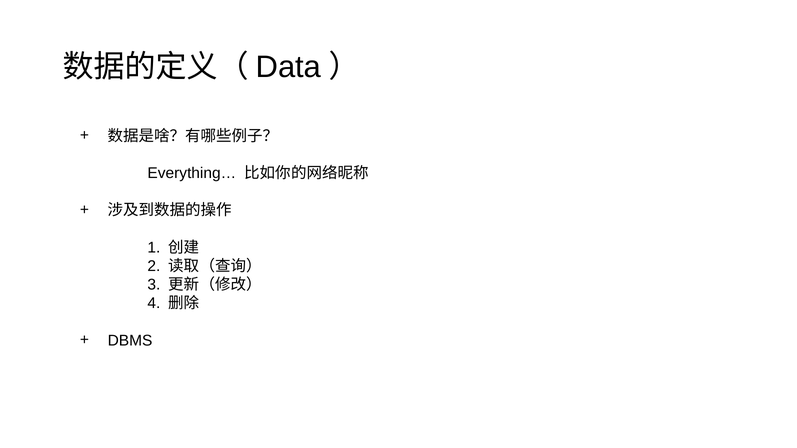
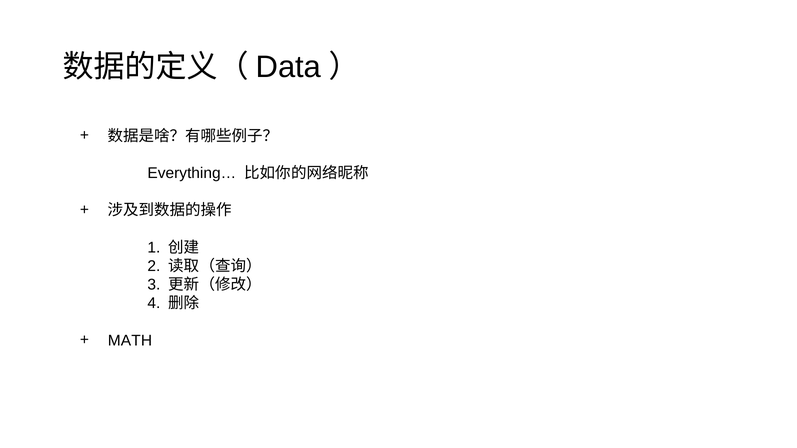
DBMS: DBMS -> MATH (130, 341)
